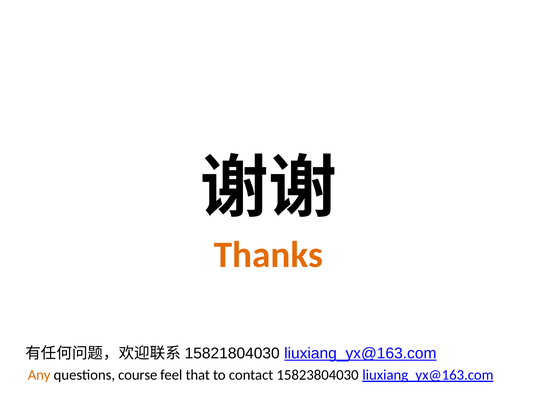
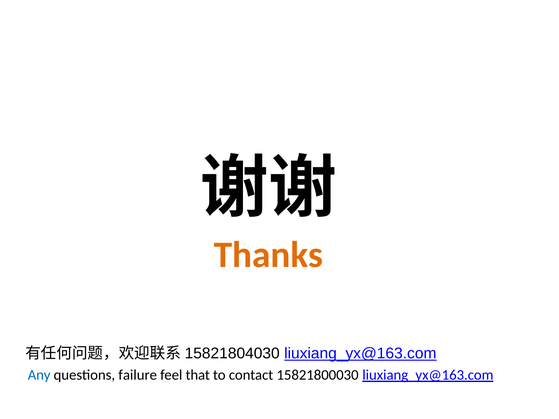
Any colour: orange -> blue (39, 375)
course: course -> failure (138, 375)
15823804030: 15823804030 -> 15821800030 (318, 375)
